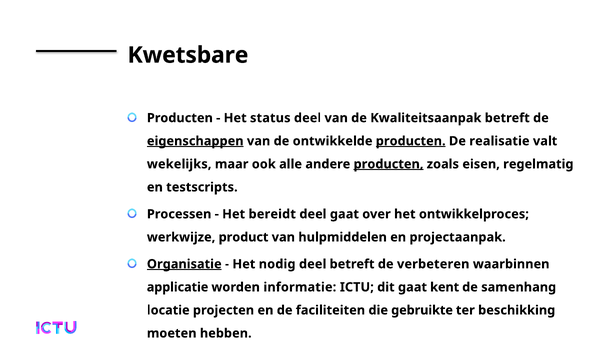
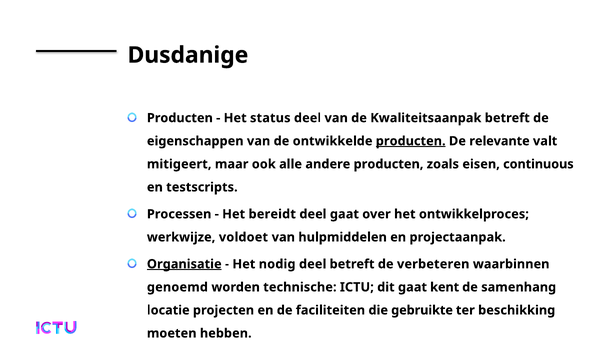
Kwetsbare: Kwetsbare -> Dusdanige (188, 55)
eigenschappen underline: present -> none (195, 141)
realisatie: realisatie -> relevante (499, 141)
wekelijks: wekelijks -> mitigeert (179, 164)
producten underline: present -> none (389, 164)
regelmatig: regelmatig -> continuous (538, 164)
product: product -> voldoet (243, 237)
applicatie: applicatie -> genoemd (177, 287)
informatie: informatie -> technische (300, 287)
